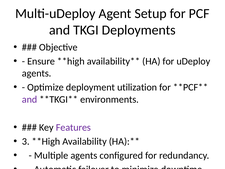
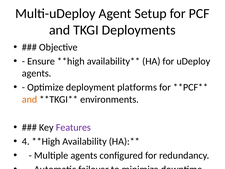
deployment utilization: utilization -> platforms (137, 87)
and colour: purple -> orange (30, 99)
3: 3 -> 4 (26, 141)
